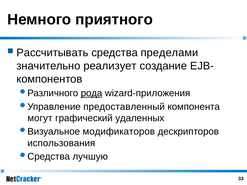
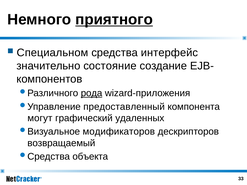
приятного underline: none -> present (114, 20)
Рассчитывать: Рассчитывать -> Специальном (52, 53)
пределами: пределами -> интерфейс (169, 53)
реализует: реализует -> состояние (110, 66)
использования: использования -> возвращаемый (61, 143)
лучшую: лучшую -> объекта (90, 157)
